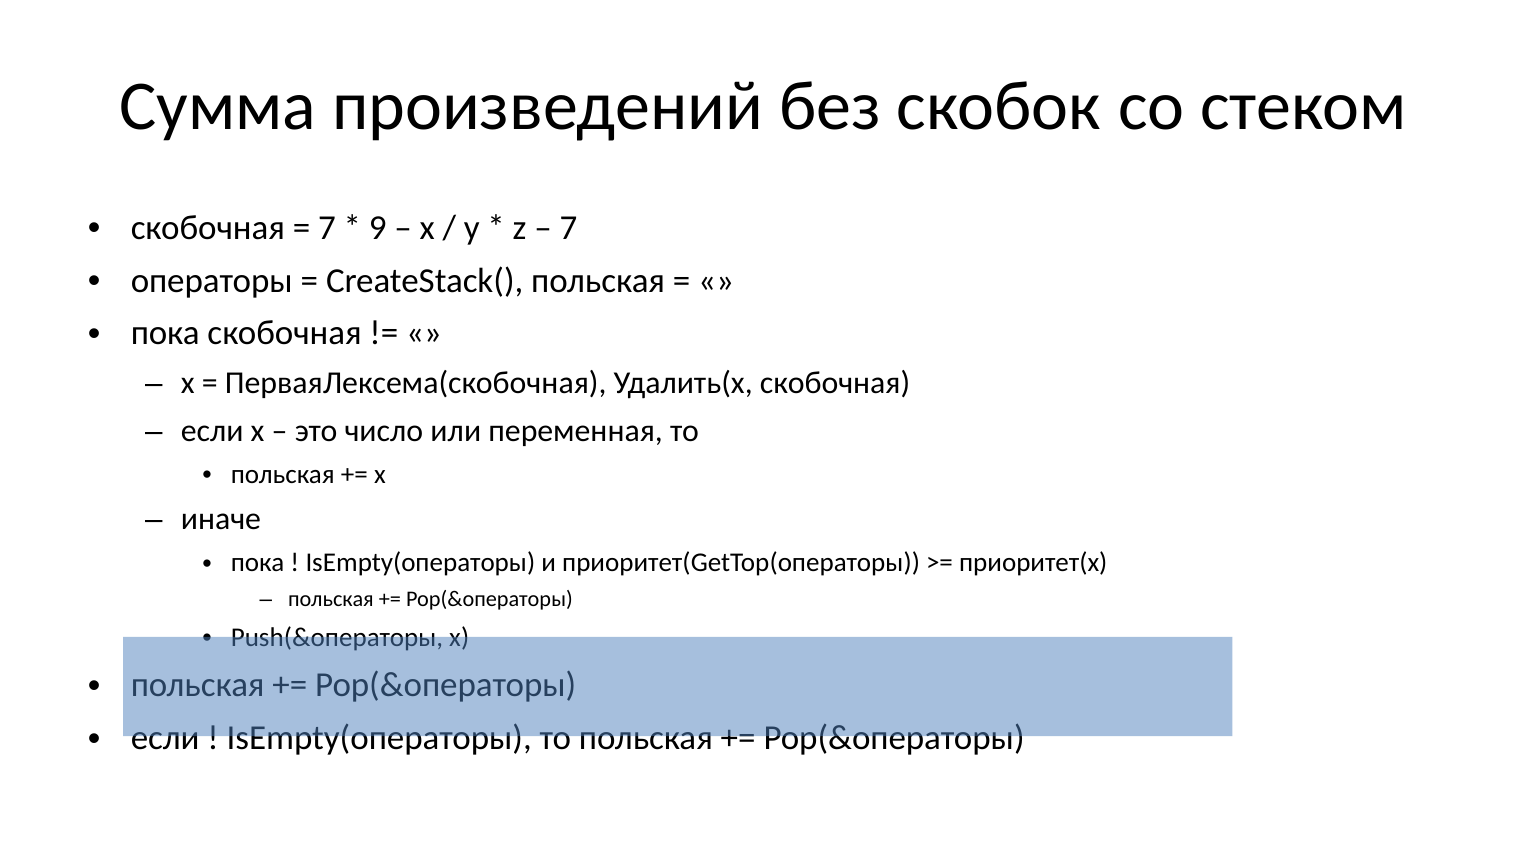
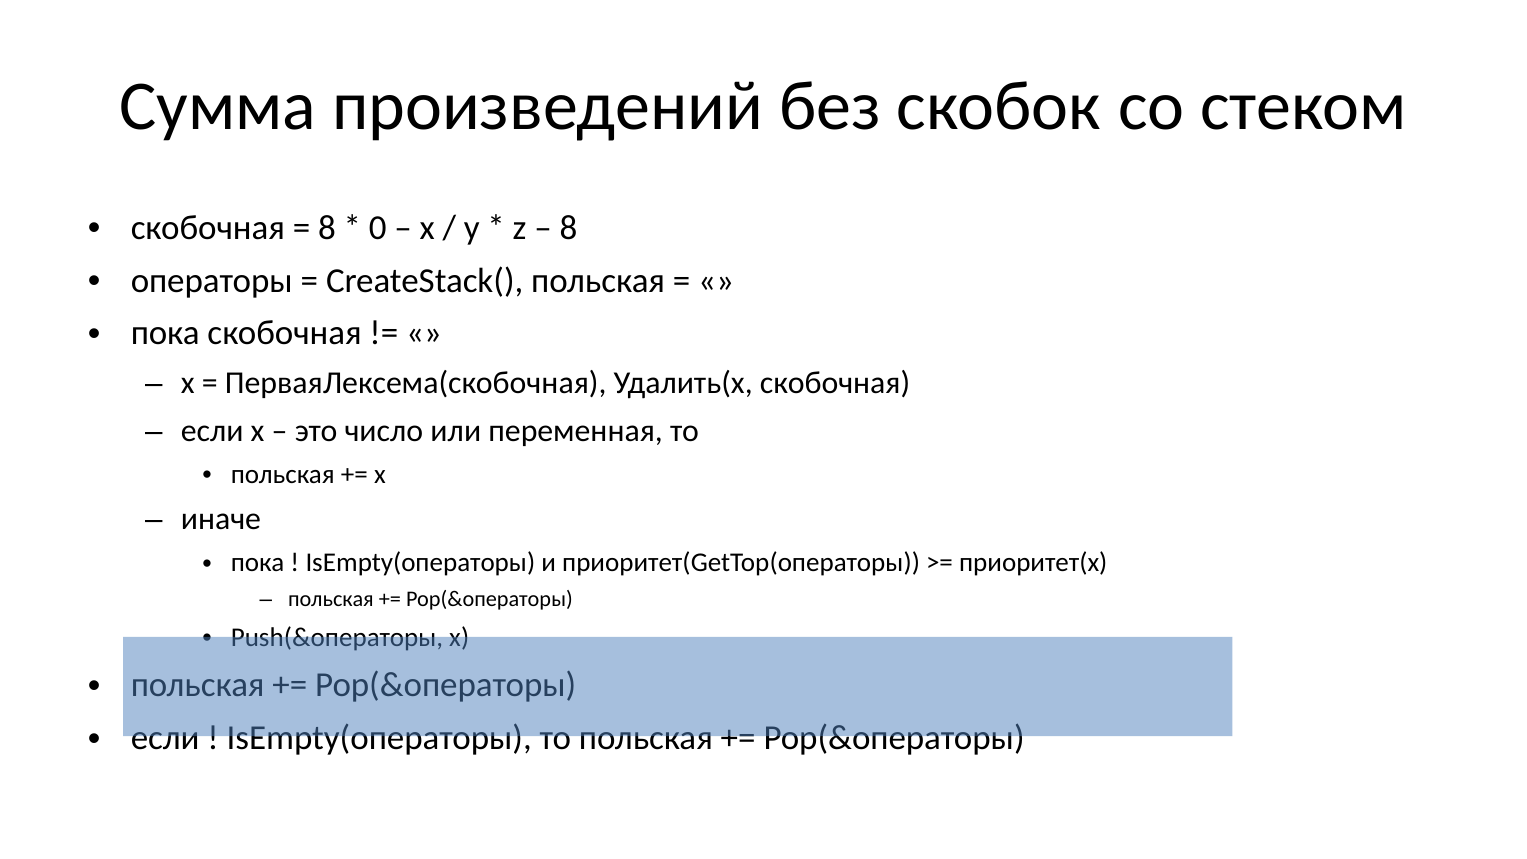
7: 7 -> 8 (327, 228)
9: 9 -> 0 (378, 228)
7: 7 -> 8 (568, 228)
